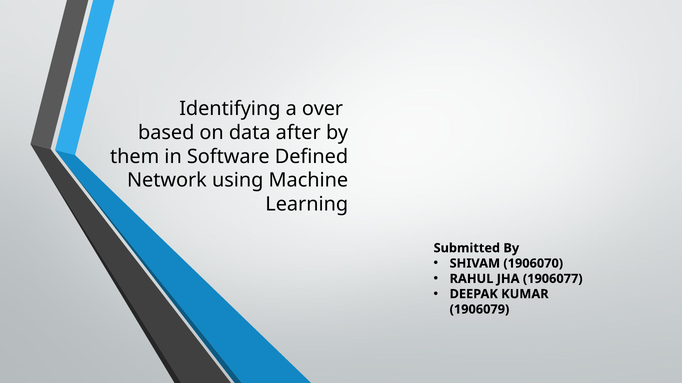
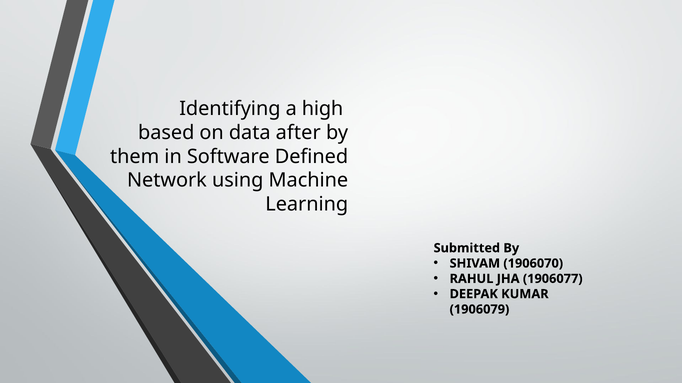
over: over -> high (323, 109)
